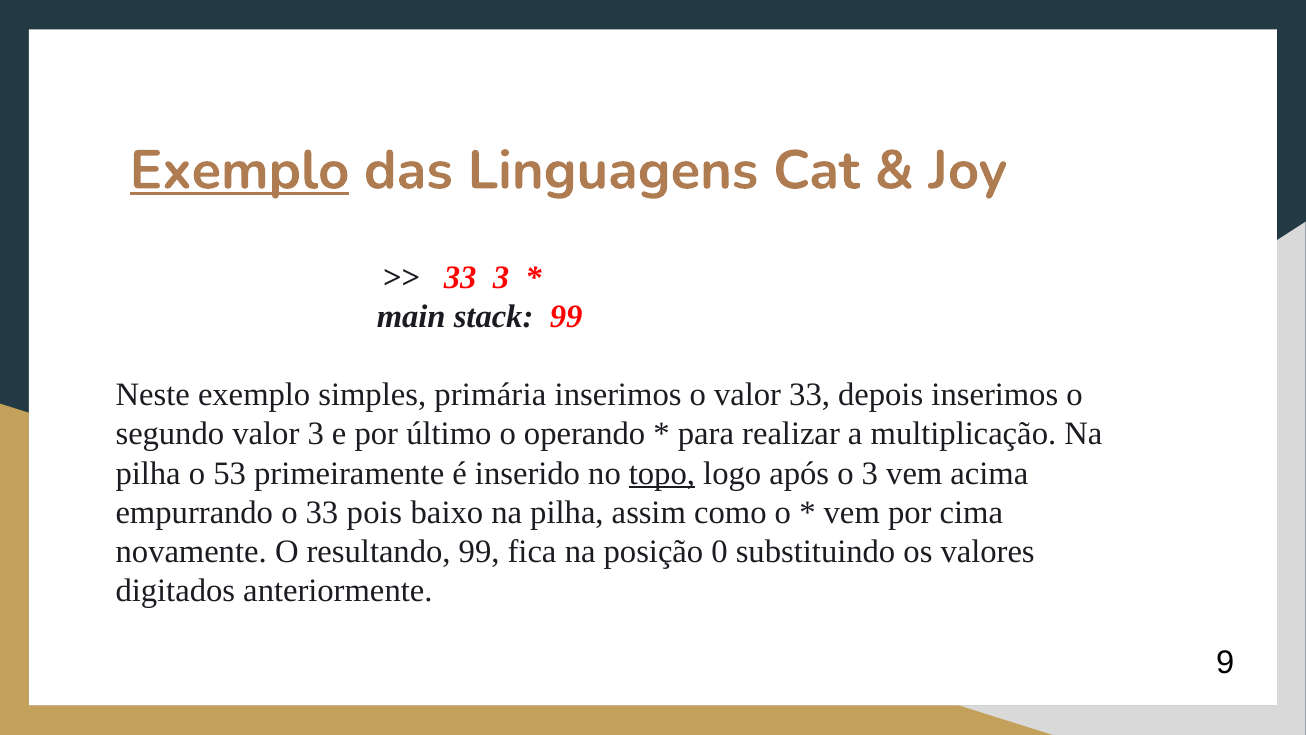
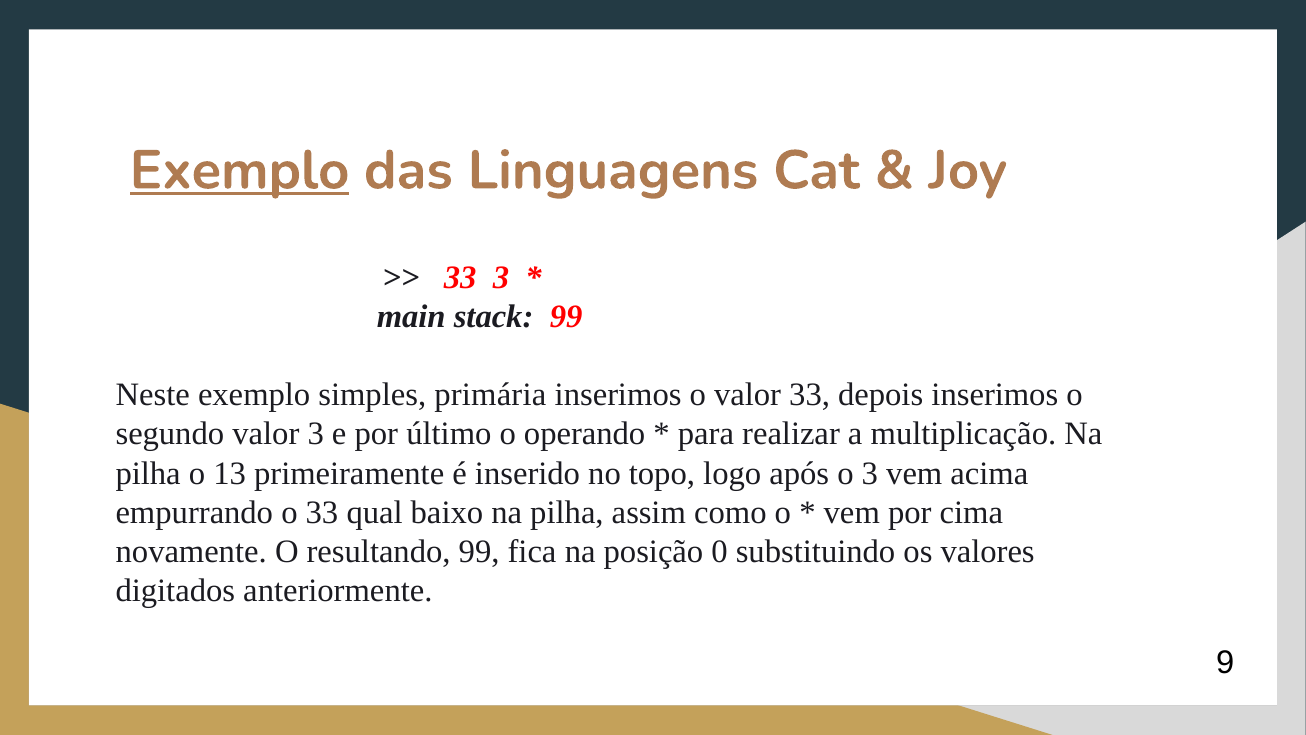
53: 53 -> 13 (230, 473)
topo underline: present -> none (662, 473)
pois: pois -> qual (375, 512)
